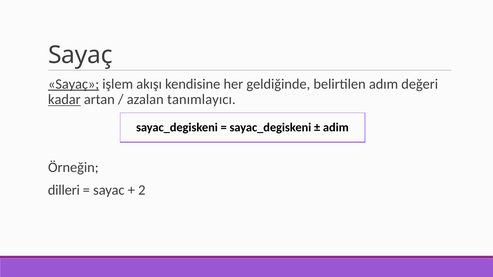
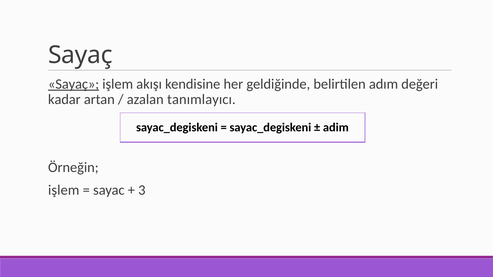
kadar underline: present -> none (64, 100)
dilleri: dilleri -> işlem (64, 190)
2: 2 -> 3 (142, 190)
